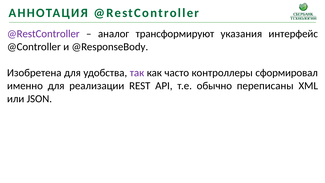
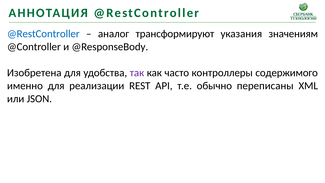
@RestController colour: purple -> blue (43, 34)
интерфейс: интерфейс -> значениям (293, 34)
сформировал: сформировал -> содержимого (287, 73)
